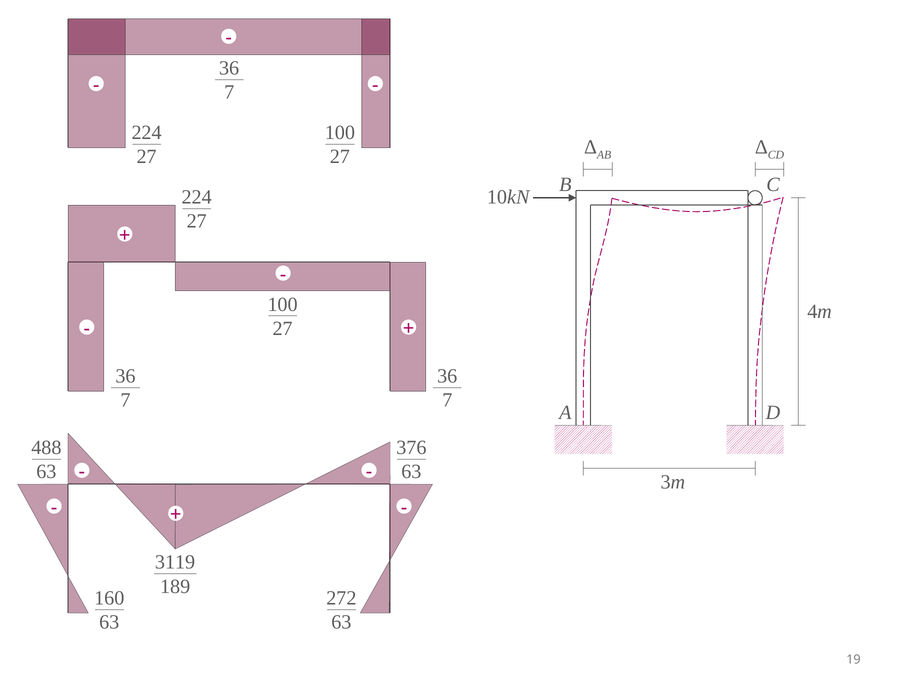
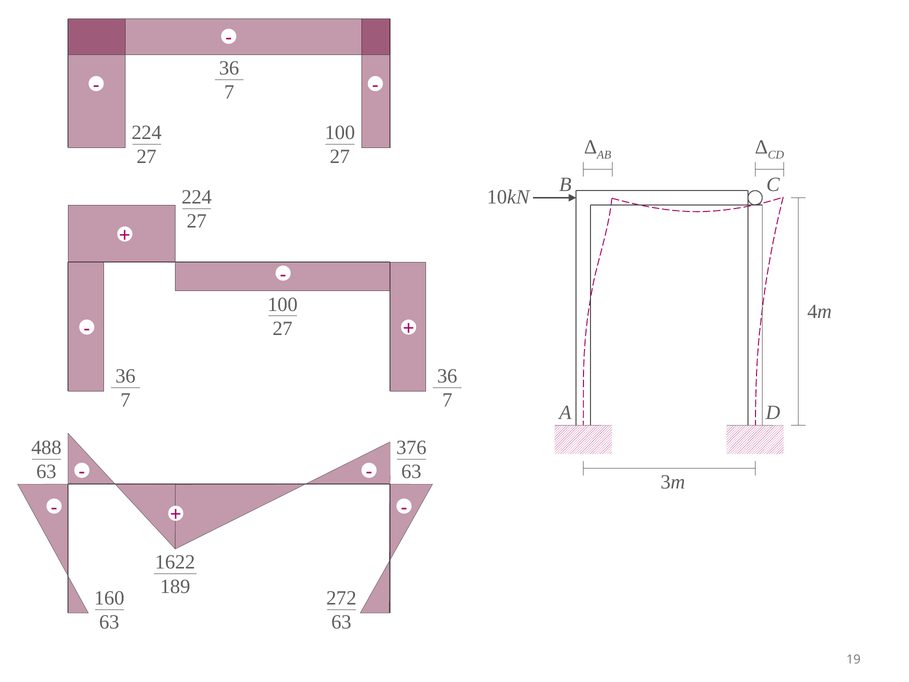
3119: 3119 -> 1622 (175, 562)
